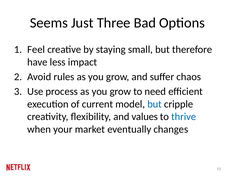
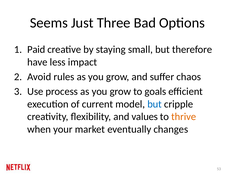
Feel: Feel -> Paid (36, 49)
need: need -> goals (155, 91)
thrive colour: blue -> orange (184, 116)
